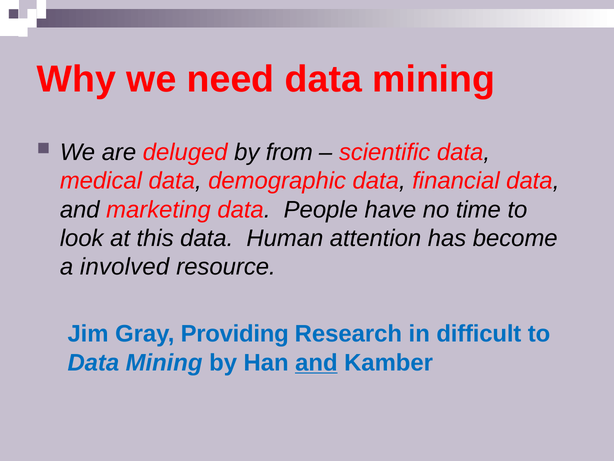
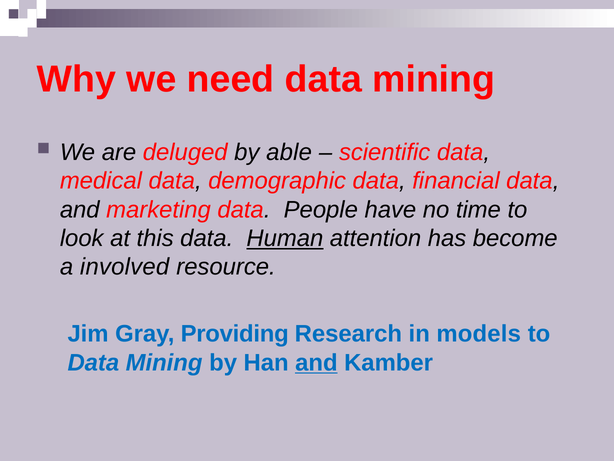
from: from -> able (289, 152)
Human underline: none -> present (285, 238)
difficult: difficult -> models (479, 334)
